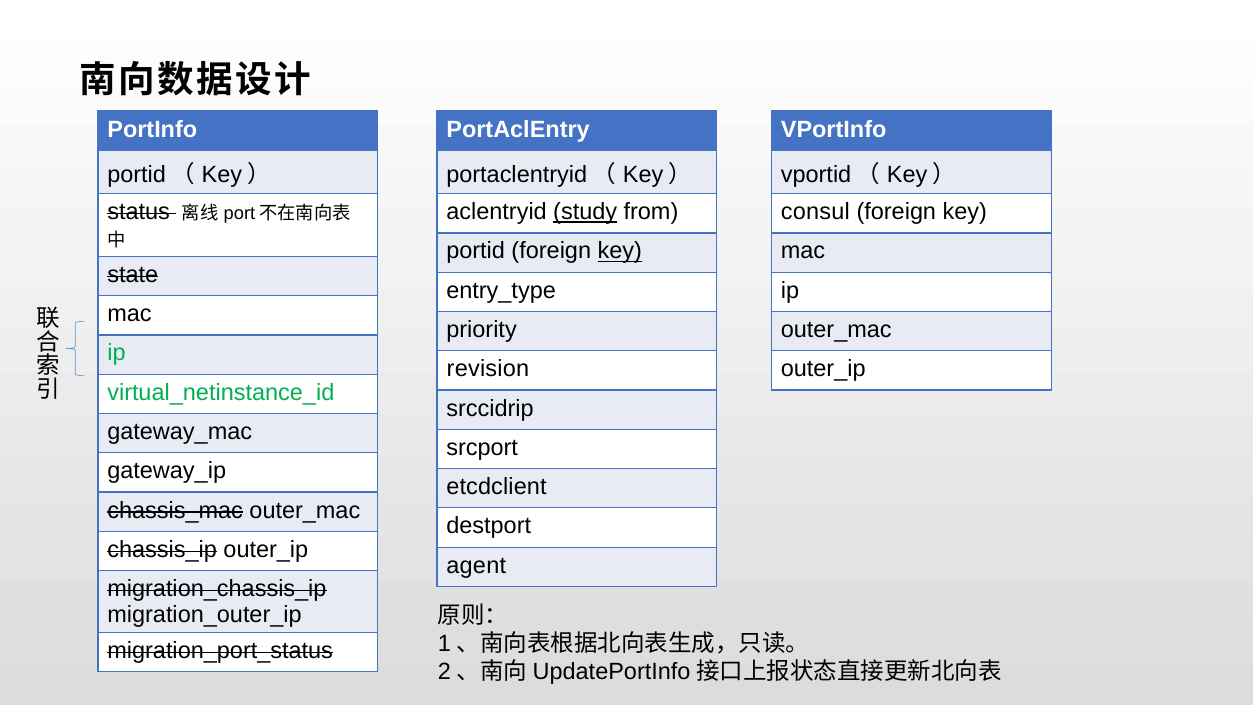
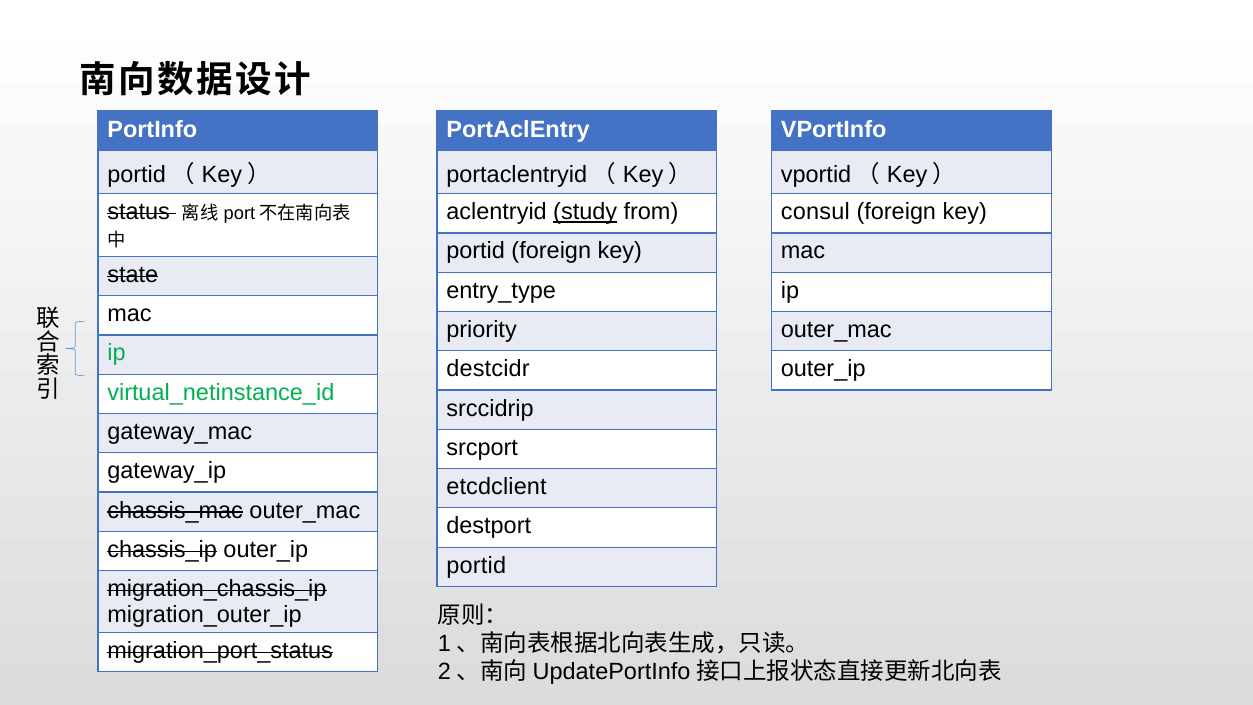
key underline: present -> none (620, 251)
revision: revision -> destcidr (488, 369)
agent: agent -> portid (476, 565)
